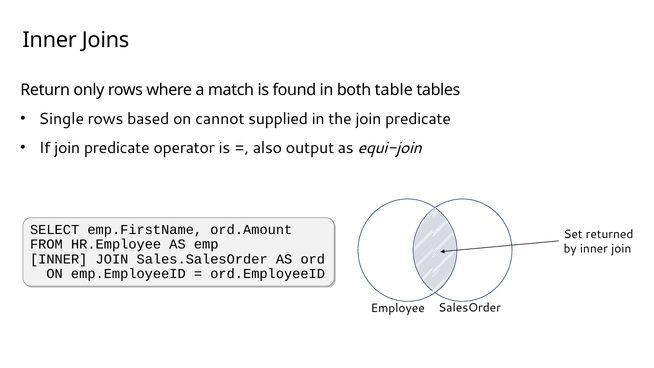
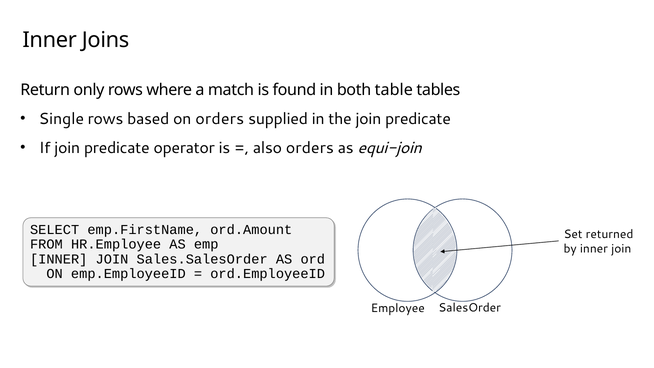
on cannot: cannot -> orders (220, 119)
also output: output -> orders (310, 148)
